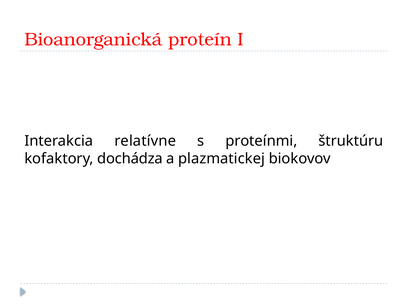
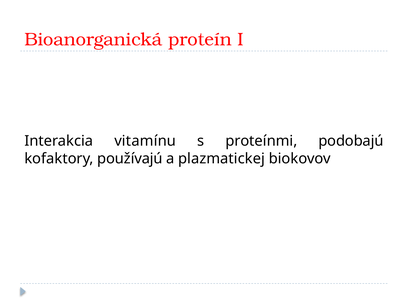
relatívne: relatívne -> vitamínu (145, 141)
štruktúru: štruktúru -> podobajú (351, 141)
dochádza: dochádza -> používajú (130, 159)
